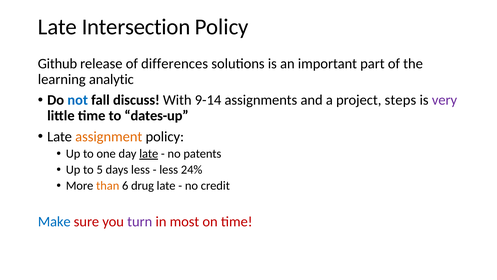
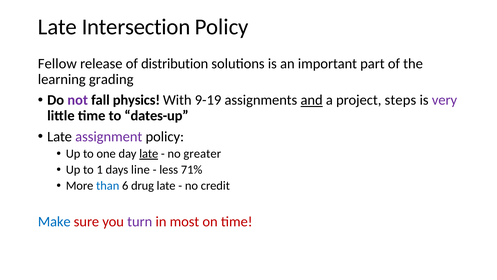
Github: Github -> Fellow (57, 64)
differences: differences -> distribution (175, 64)
analytic: analytic -> grading (111, 79)
not colour: blue -> purple (78, 100)
discuss: discuss -> physics (136, 100)
9-14: 9-14 -> 9-19 (208, 100)
and underline: none -> present (312, 100)
assignment colour: orange -> purple (109, 136)
patents: patents -> greater (202, 154)
5: 5 -> 1 (100, 170)
days less: less -> line (140, 170)
24%: 24% -> 71% (192, 170)
than colour: orange -> blue (108, 186)
